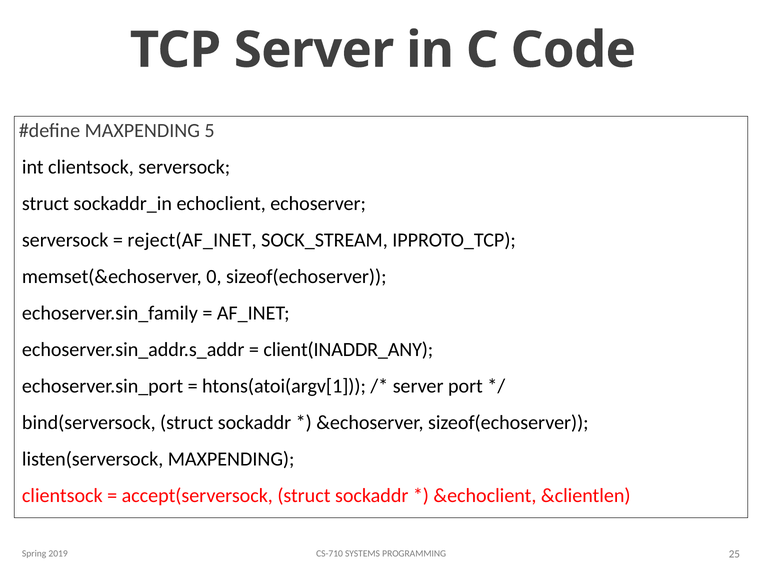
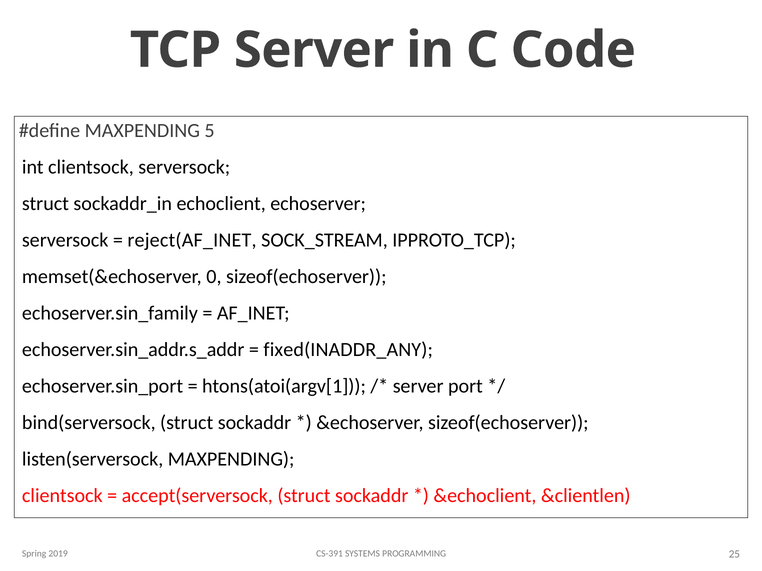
client(INADDR_ANY: client(INADDR_ANY -> fixed(INADDR_ANY (348, 350)
CS-710: CS-710 -> CS-391 (330, 554)
